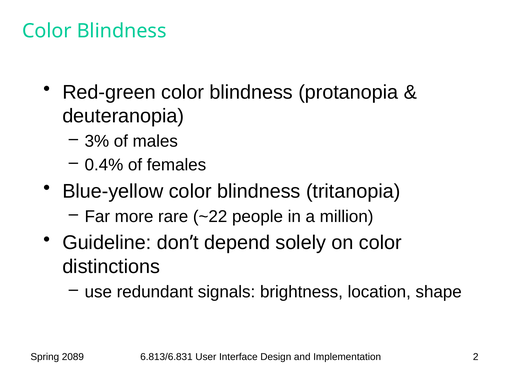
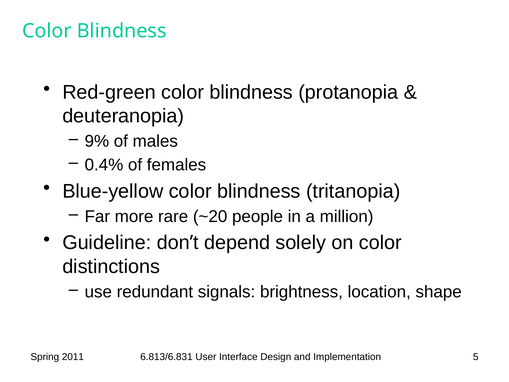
3%: 3% -> 9% (97, 141)
~22: ~22 -> ~20 (210, 216)
2089: 2089 -> 2011 (73, 357)
2: 2 -> 5 (476, 357)
